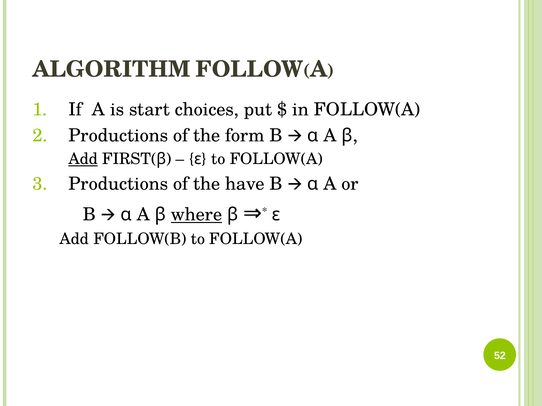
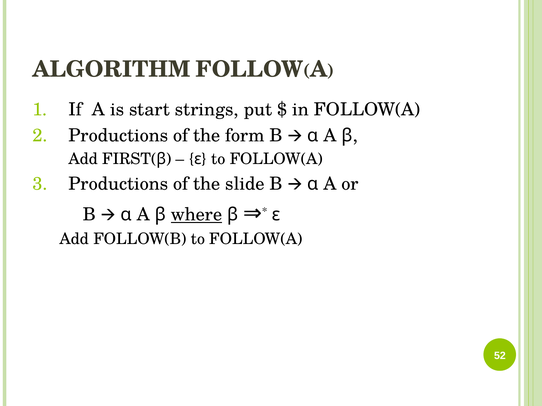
choices: choices -> strings (207, 110)
Add underline: present -> none (83, 159)
have: have -> slide (245, 184)
